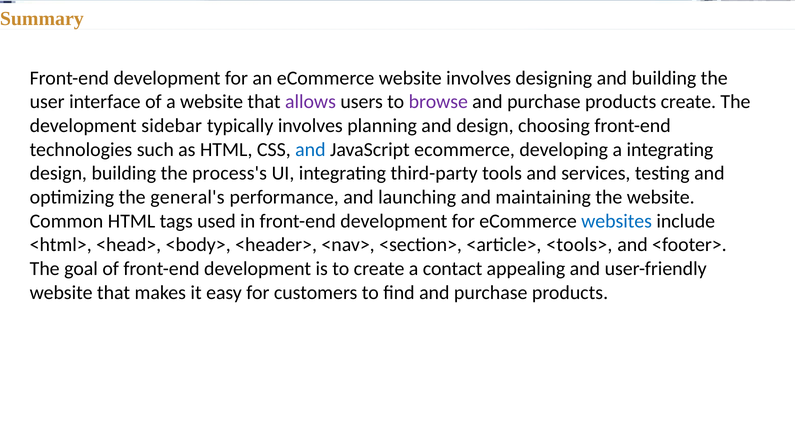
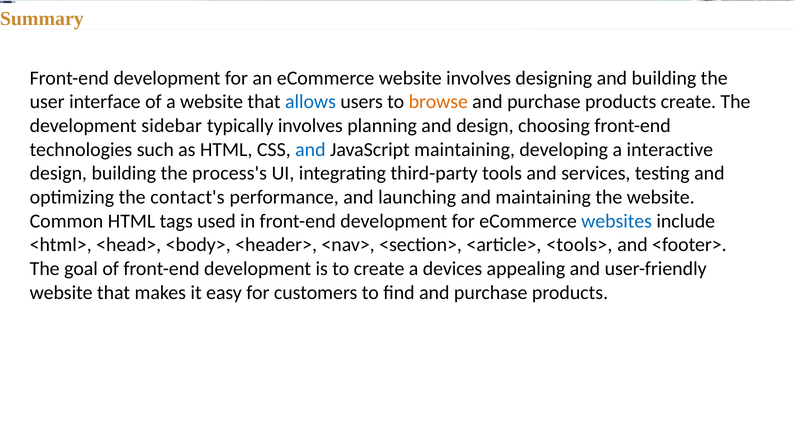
allows colour: purple -> blue (310, 102)
browse colour: purple -> orange (438, 102)
JavaScript ecommerce: ecommerce -> maintaining (465, 150)
a integrating: integrating -> interactive (670, 150)
general's: general's -> contact's (187, 197)
contact: contact -> devices (453, 269)
